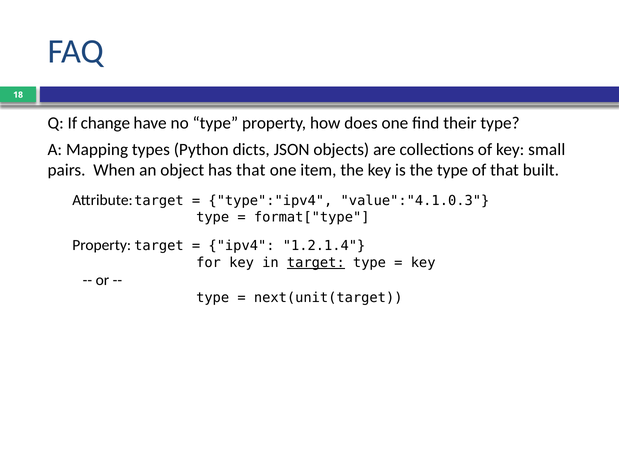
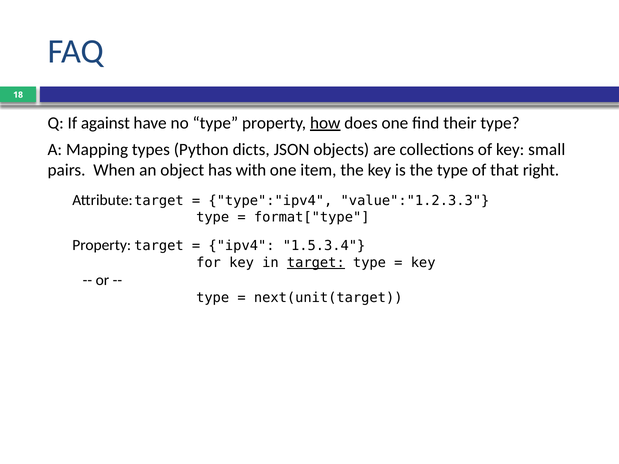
change: change -> against (105, 123)
how underline: none -> present (325, 123)
has that: that -> with (251, 170)
built: built -> right (541, 170)
value":"4.1.0.3: value":"4.1.0.3 -> value":"1.2.3.3 (415, 201)
1.2.1.4: 1.2.1.4 -> 1.5.3.4 (324, 246)
